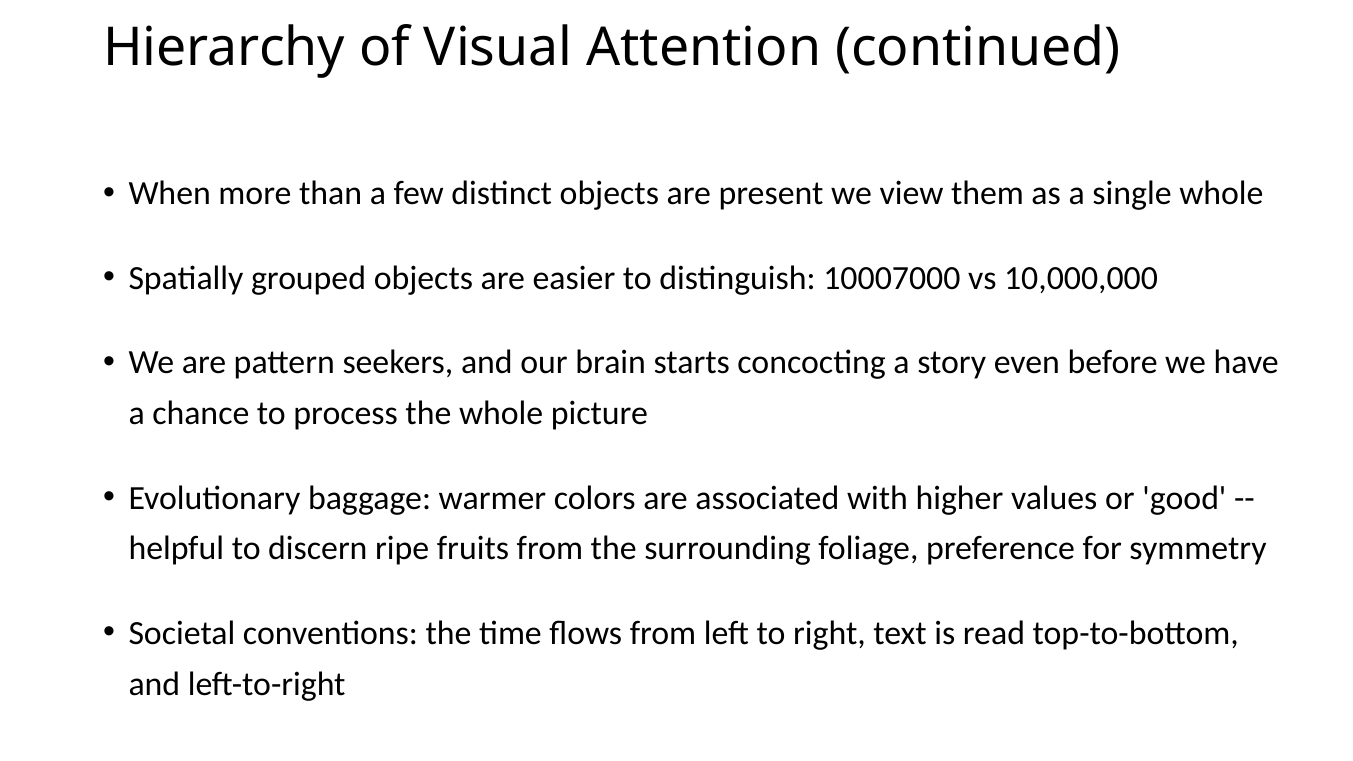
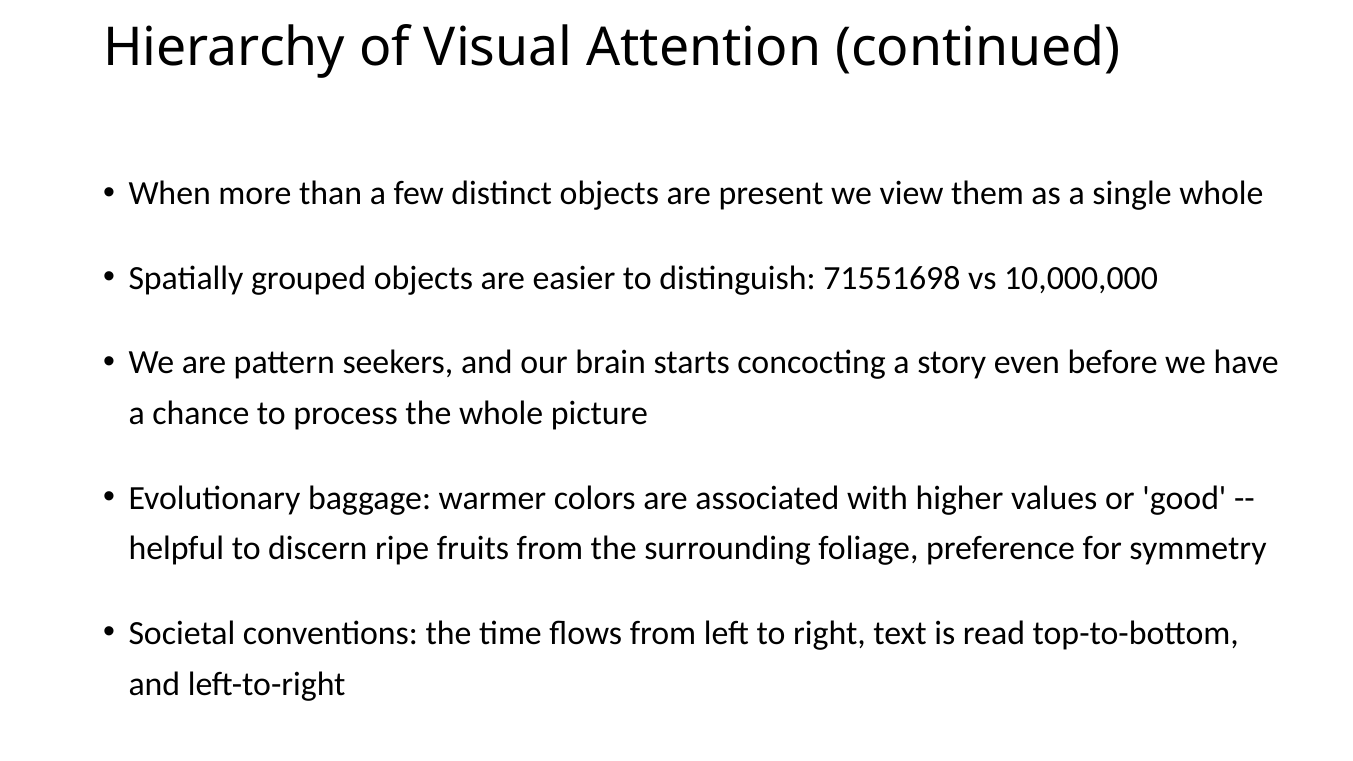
10007000: 10007000 -> 71551698 (892, 278)
